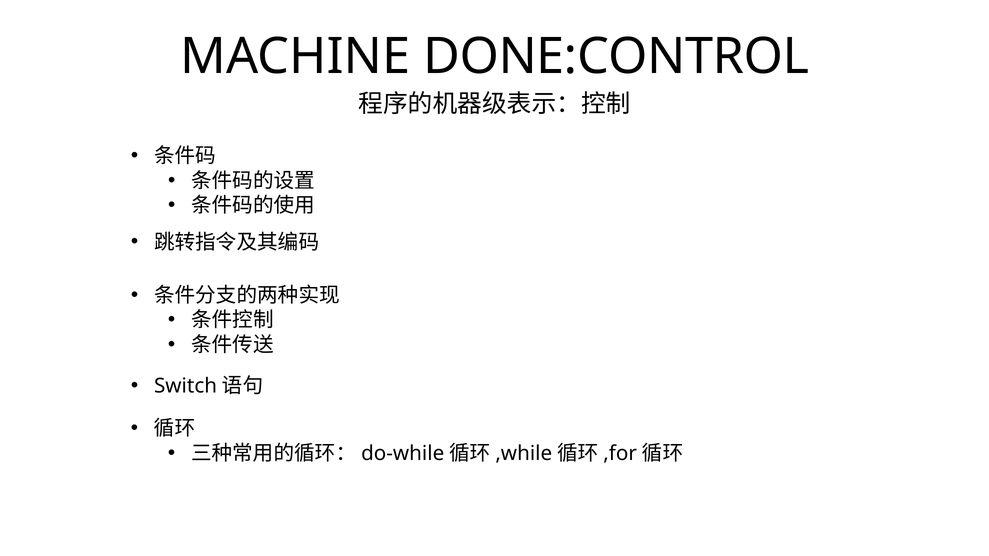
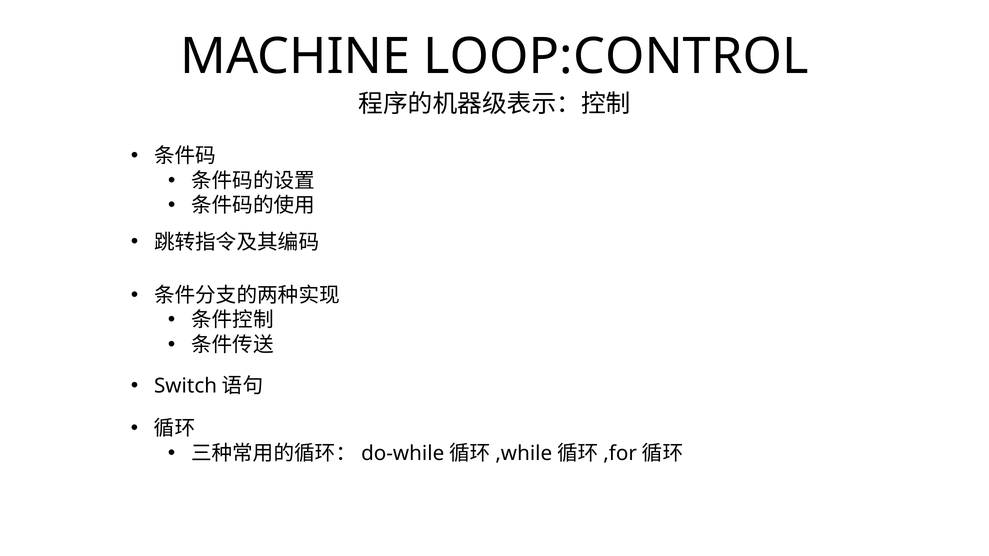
DONE:CONTROL: DONE:CONTROL -> LOOP:CONTROL (616, 56)
